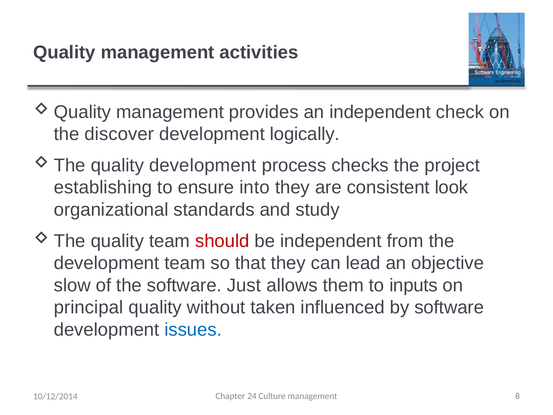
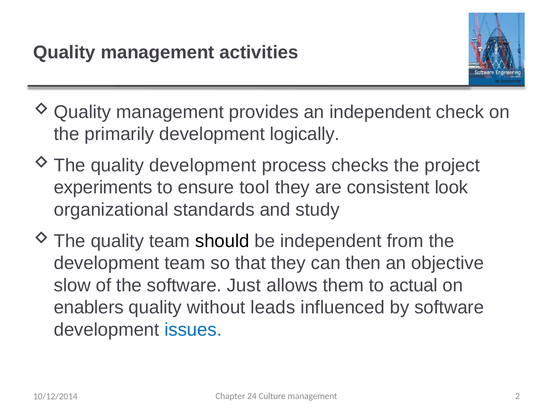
discover: discover -> primarily (119, 134)
establishing: establishing -> experiments (103, 187)
into: into -> tool (254, 187)
should colour: red -> black (222, 241)
lead: lead -> then (363, 263)
inputs: inputs -> actual (414, 285)
principal: principal -> enablers (89, 307)
taken: taken -> leads (273, 307)
8: 8 -> 2 (518, 396)
